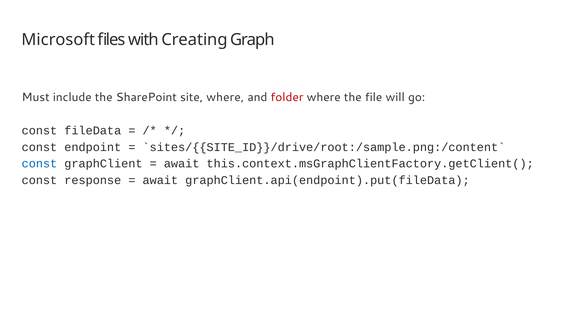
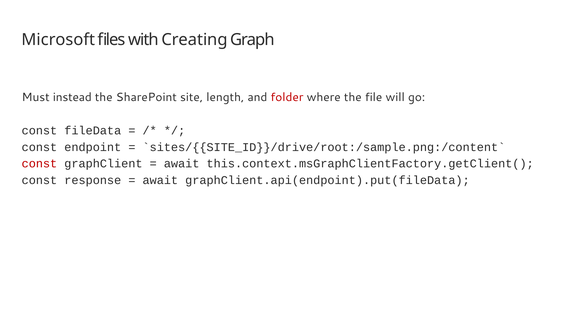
include: include -> instead (72, 97)
site where: where -> length (225, 97)
const colour: blue -> red (39, 164)
